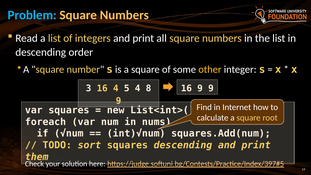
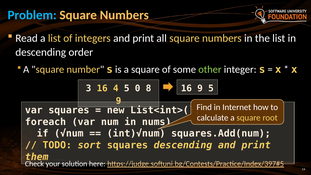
other colour: yellow -> light green (210, 69)
5 4: 4 -> 0 (138, 88)
9 9: 9 -> 5 (211, 88)
